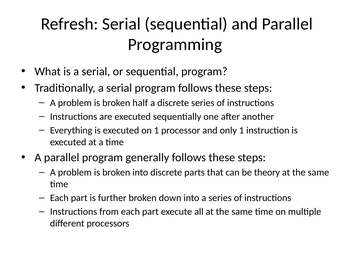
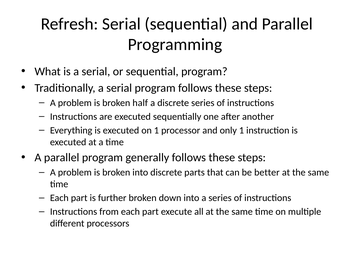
theory: theory -> better (267, 173)
